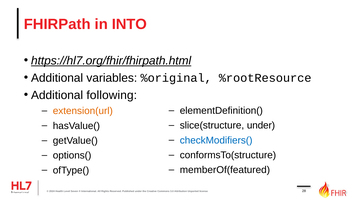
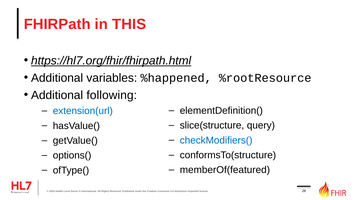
INTO: INTO -> THIS (129, 24)
%original: %original -> %happened (176, 78)
extension(url colour: orange -> blue (83, 111)
slice(structure under: under -> query (261, 126)
